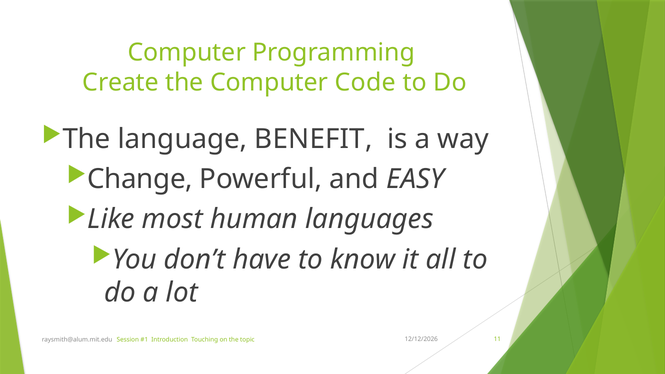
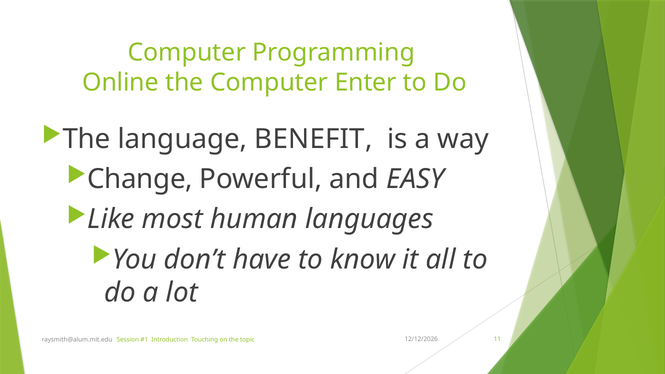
Create: Create -> Online (121, 82)
Code: Code -> Enter (366, 82)
